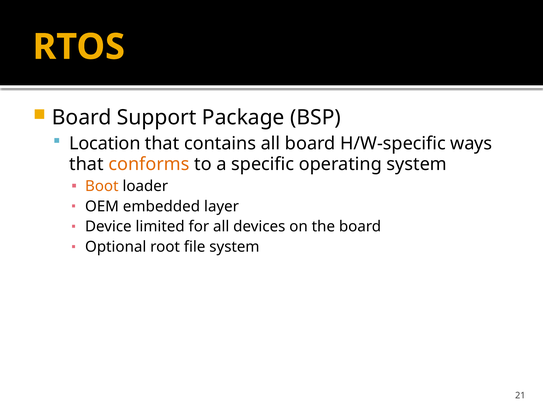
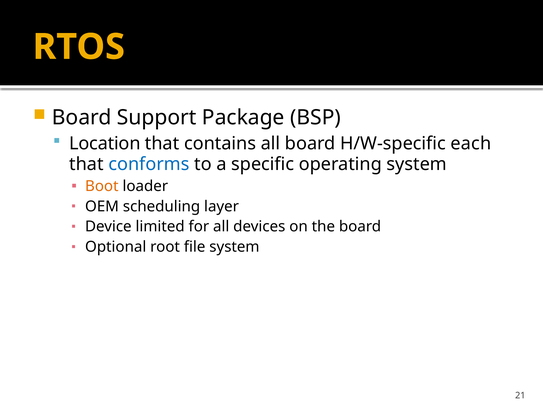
ways: ways -> each (471, 143)
conforms colour: orange -> blue (149, 164)
embedded: embedded -> scheduling (162, 206)
